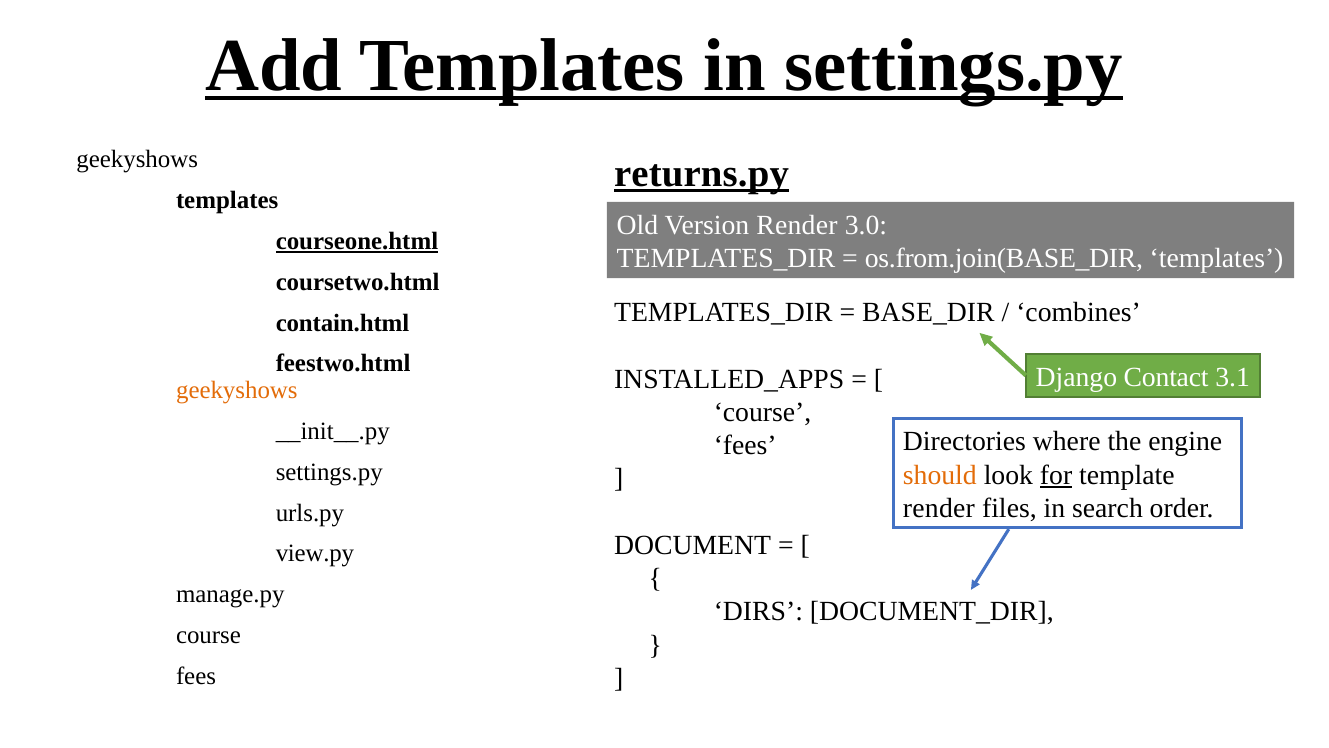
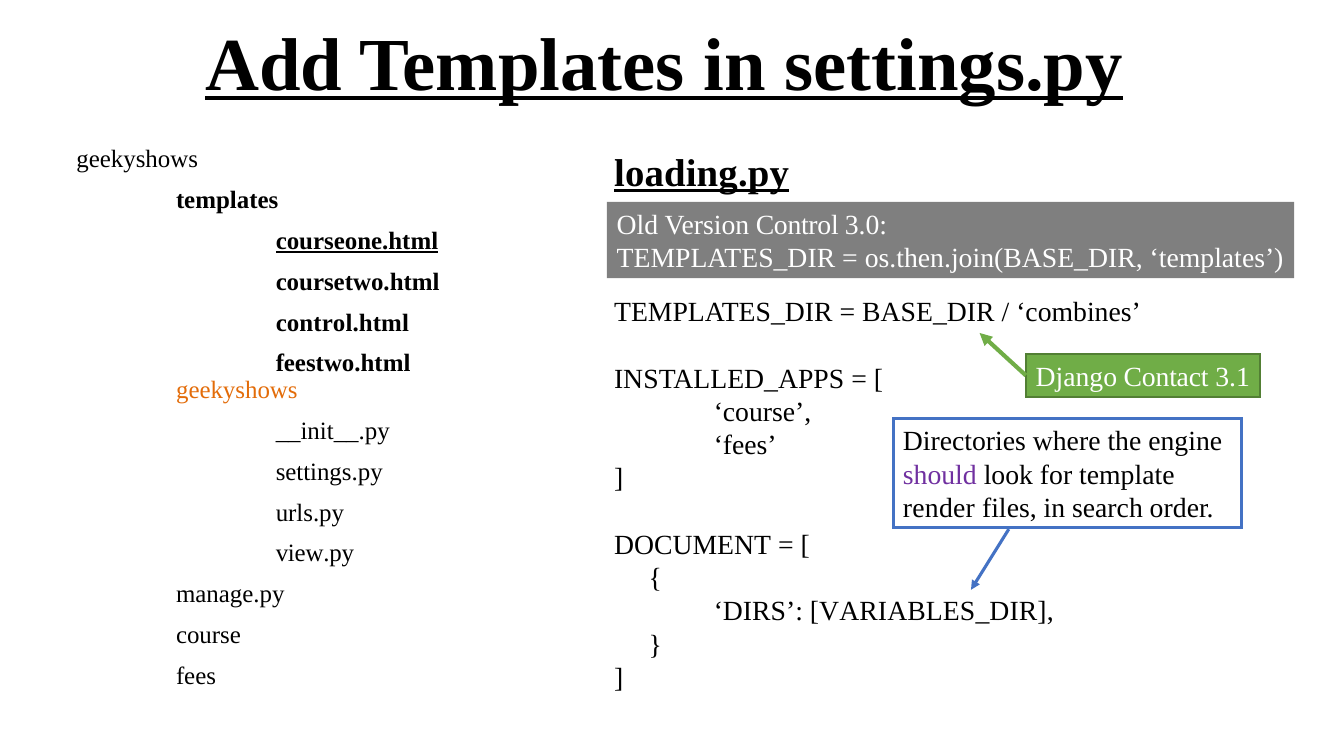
returns.py: returns.py -> loading.py (702, 173)
Version Render: Render -> Control (797, 225)
os.from.join(BASE_DIR: os.from.join(BASE_DIR -> os.then.join(BASE_DIR (1004, 259)
contain.html: contain.html -> control.html (342, 323)
should colour: orange -> purple (940, 475)
for underline: present -> none (1056, 475)
DOCUMENT_DIR: DOCUMENT_DIR -> VARIABLES_DIR (932, 611)
